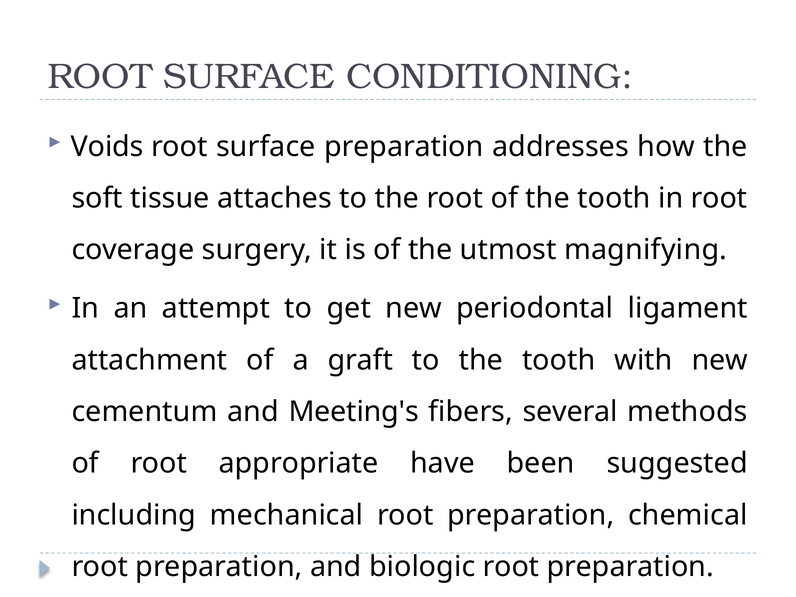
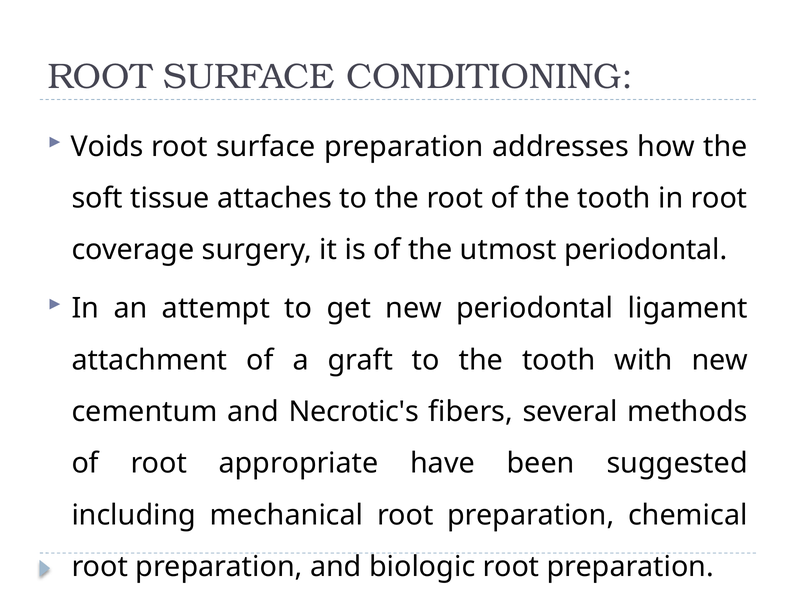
utmost magnifying: magnifying -> periodontal (646, 250)
Meeting's: Meeting's -> Necrotic's (354, 412)
